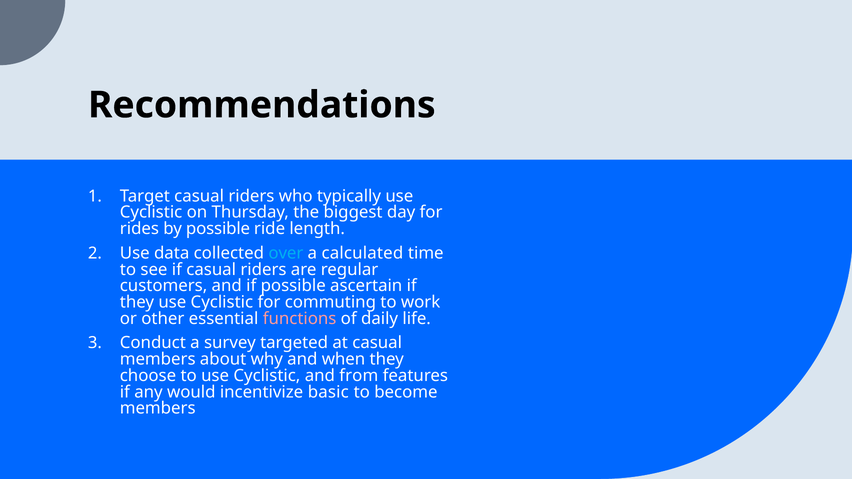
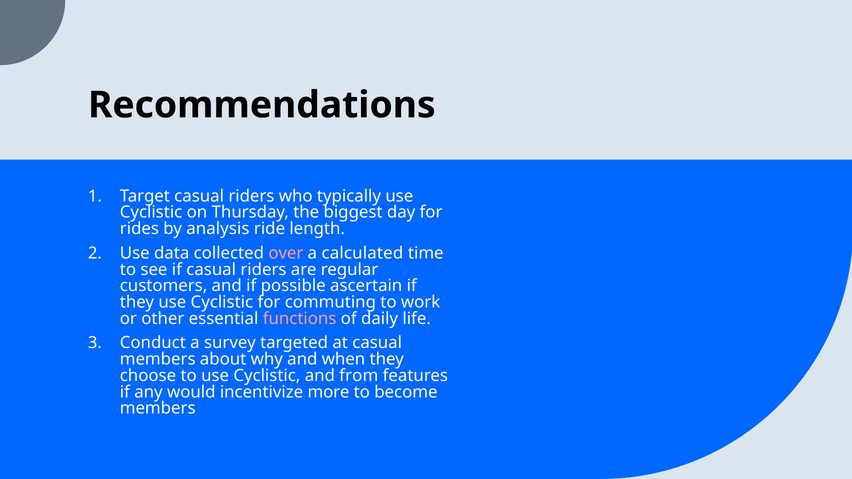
by possible: possible -> analysis (218, 229)
over colour: light blue -> pink (286, 253)
basic: basic -> more (328, 392)
